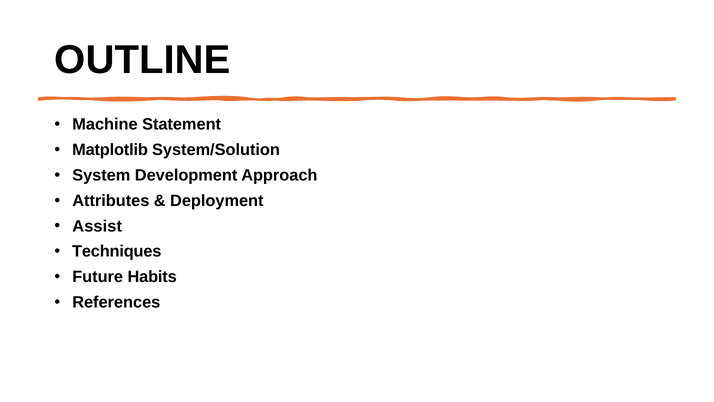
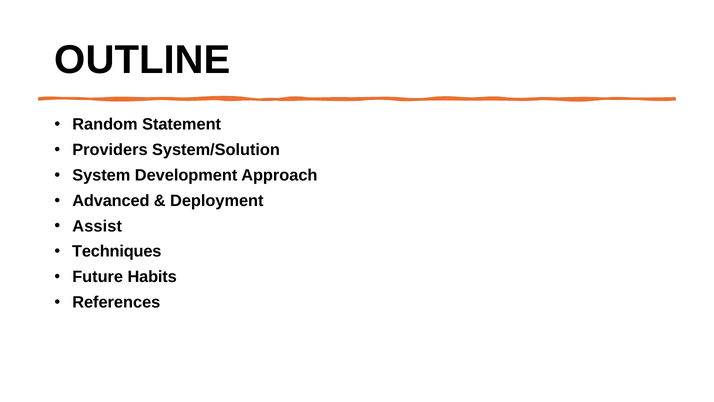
Machine: Machine -> Random (105, 124)
Matplotlib: Matplotlib -> Providers (110, 150)
Attributes: Attributes -> Advanced (111, 201)
